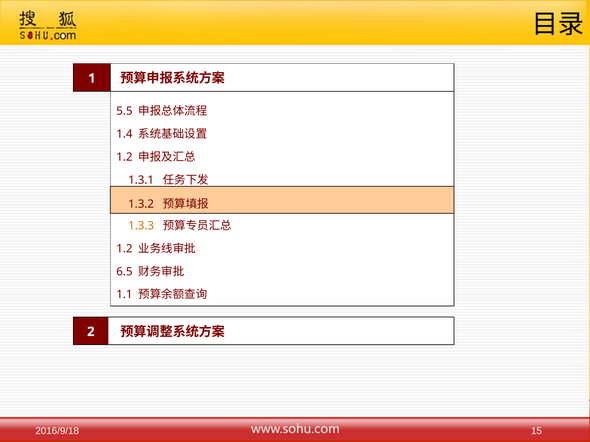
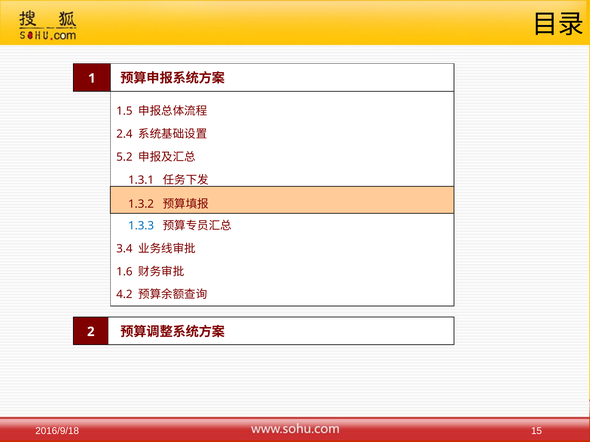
5.5: 5.5 -> 1.5 (124, 111)
1.4: 1.4 -> 2.4 (124, 134)
1.2: 1.2 -> 5.2 (124, 157)
1.3.3 colour: orange -> blue (141, 226)
1.2: 1.2 -> 3.4 (124, 249)
6.5: 6.5 -> 1.6 (124, 272)
1.1: 1.1 -> 4.2 (124, 295)
